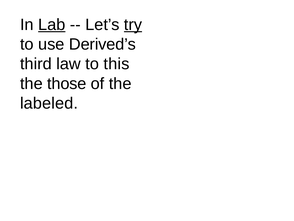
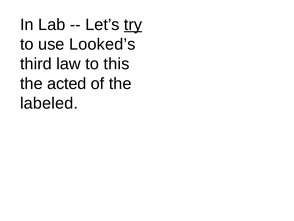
Lab underline: present -> none (52, 25)
Derived’s: Derived’s -> Looked’s (102, 44)
those: those -> acted (67, 83)
